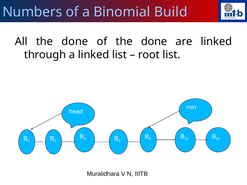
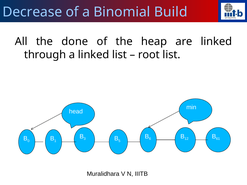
Numbers: Numbers -> Decrease (32, 12)
of the done: done -> heap (154, 42)
